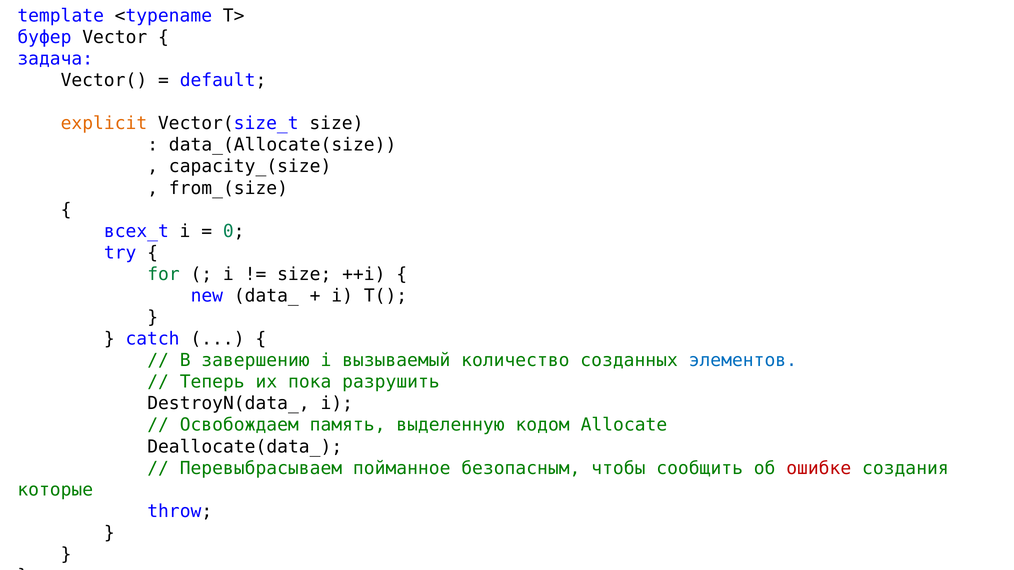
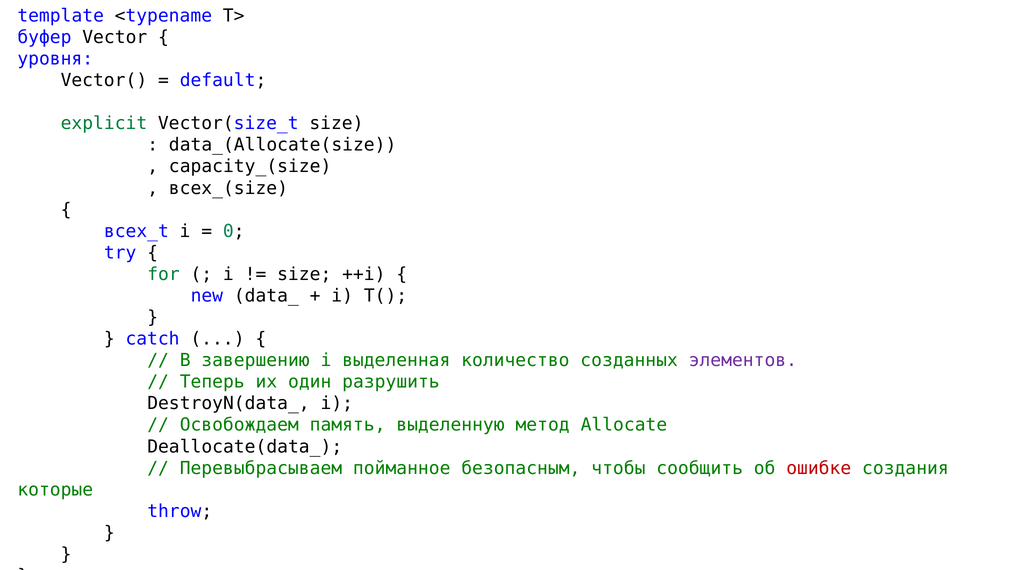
задача: задача -> уровня (55, 59)
explicit colour: orange -> green (104, 124)
from_(size: from_(size -> всех_(size (228, 188)
вызываемый: вызываемый -> выделенная (396, 361)
элементов colour: blue -> purple (743, 361)
пока: пока -> один (310, 382)
кодом: кодом -> метод (543, 425)
